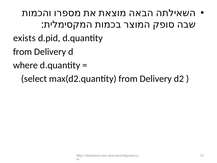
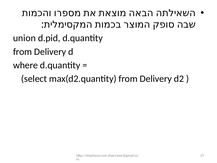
exists: exists -> union (24, 38)
